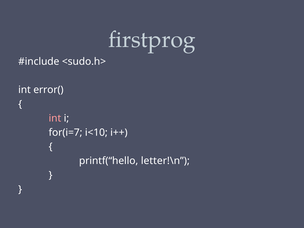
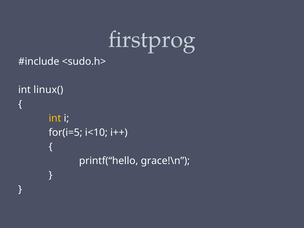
error(: error( -> linux( (48, 90)
int colour: pink -> yellow (55, 118)
for(i=7: for(i=7 -> for(i=5 (66, 132)
letter!\n: letter!\n -> grace!\n (165, 161)
